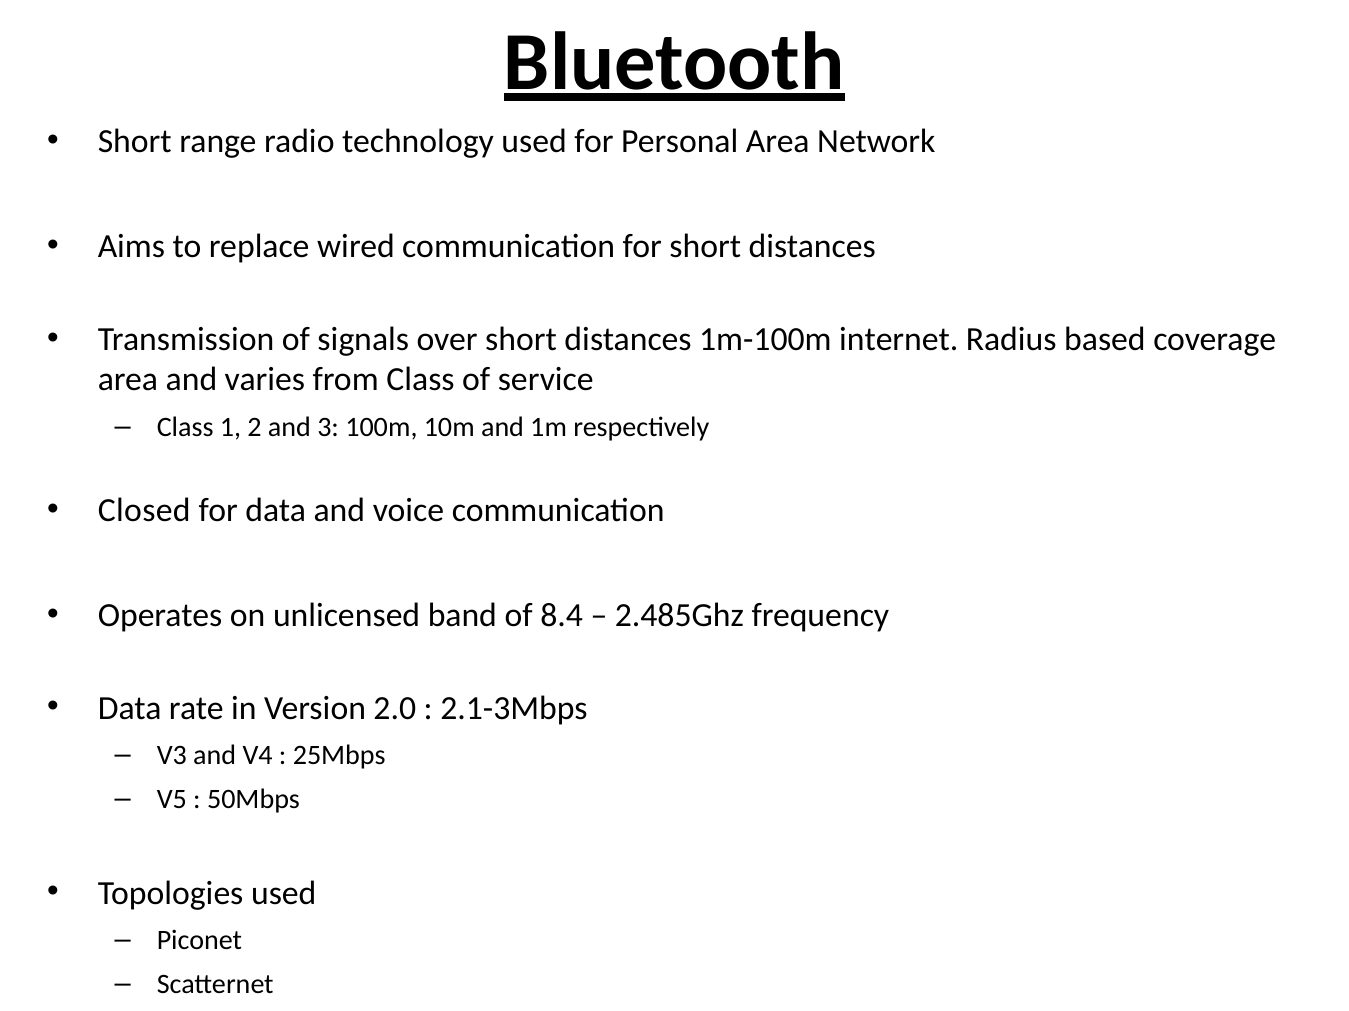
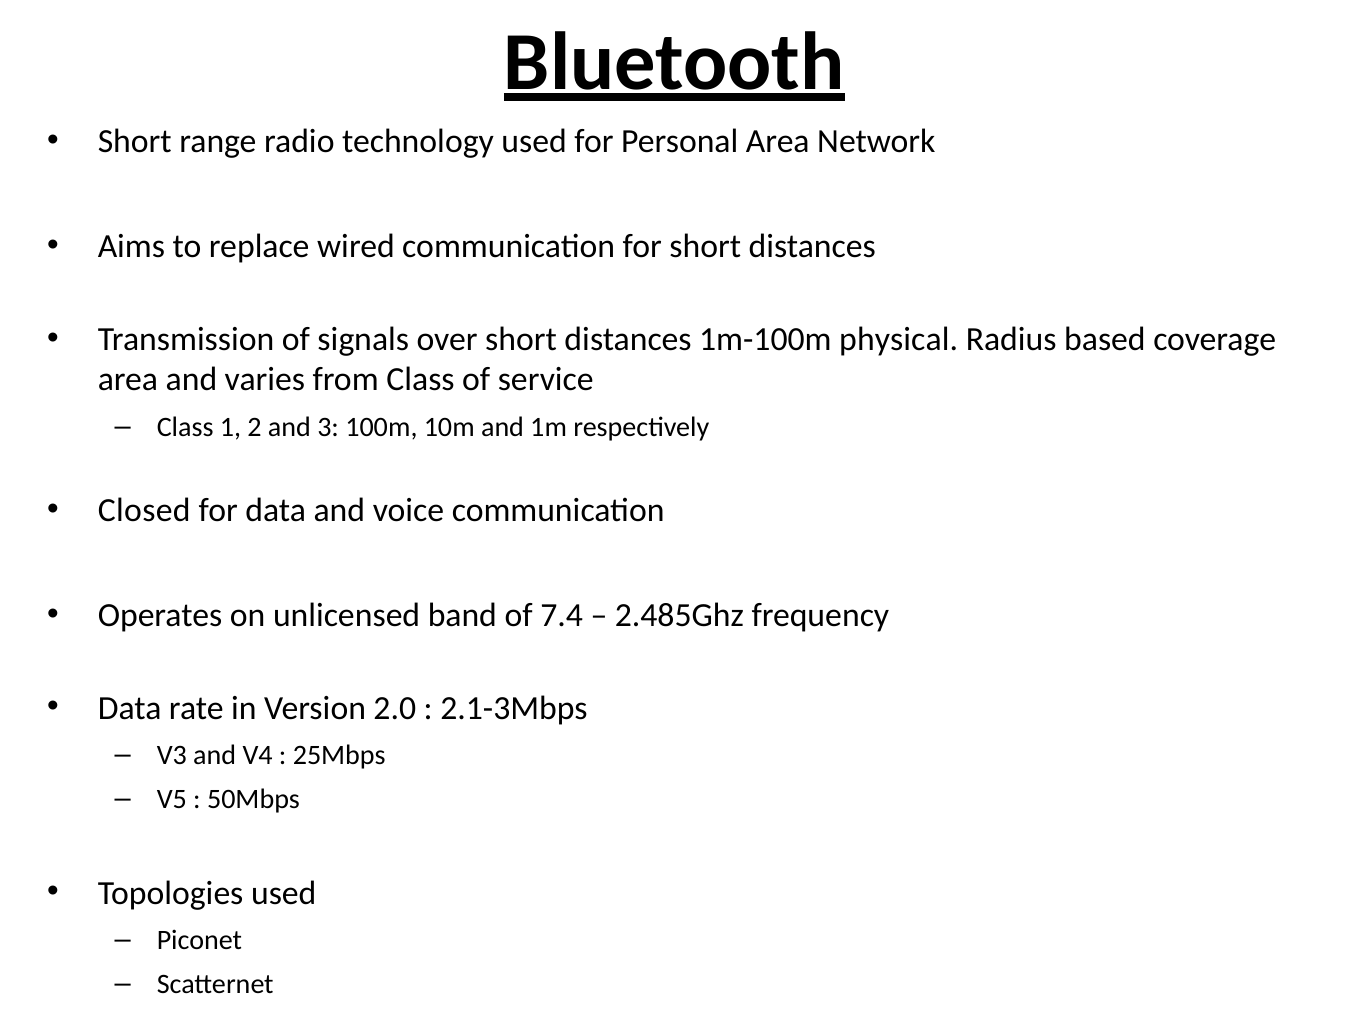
internet: internet -> physical (899, 340)
8.4: 8.4 -> 7.4 (562, 616)
